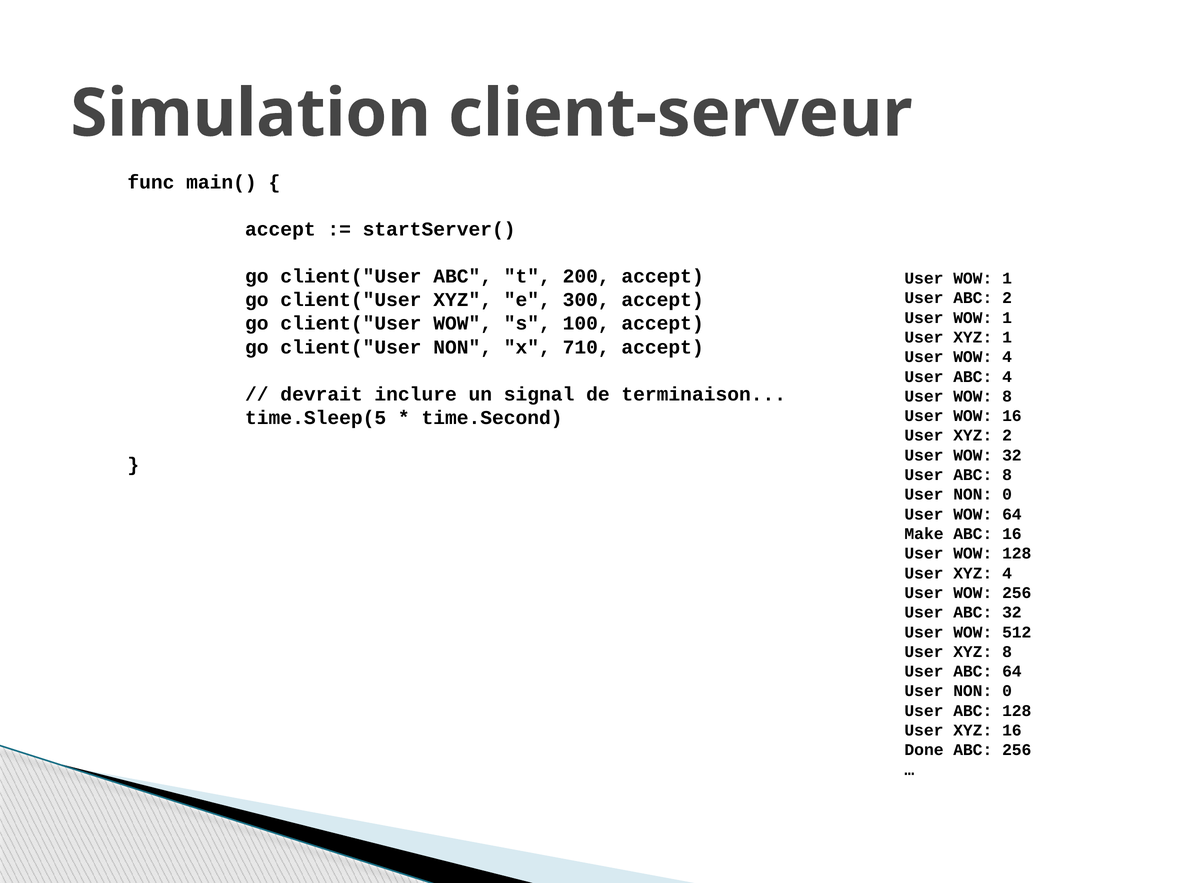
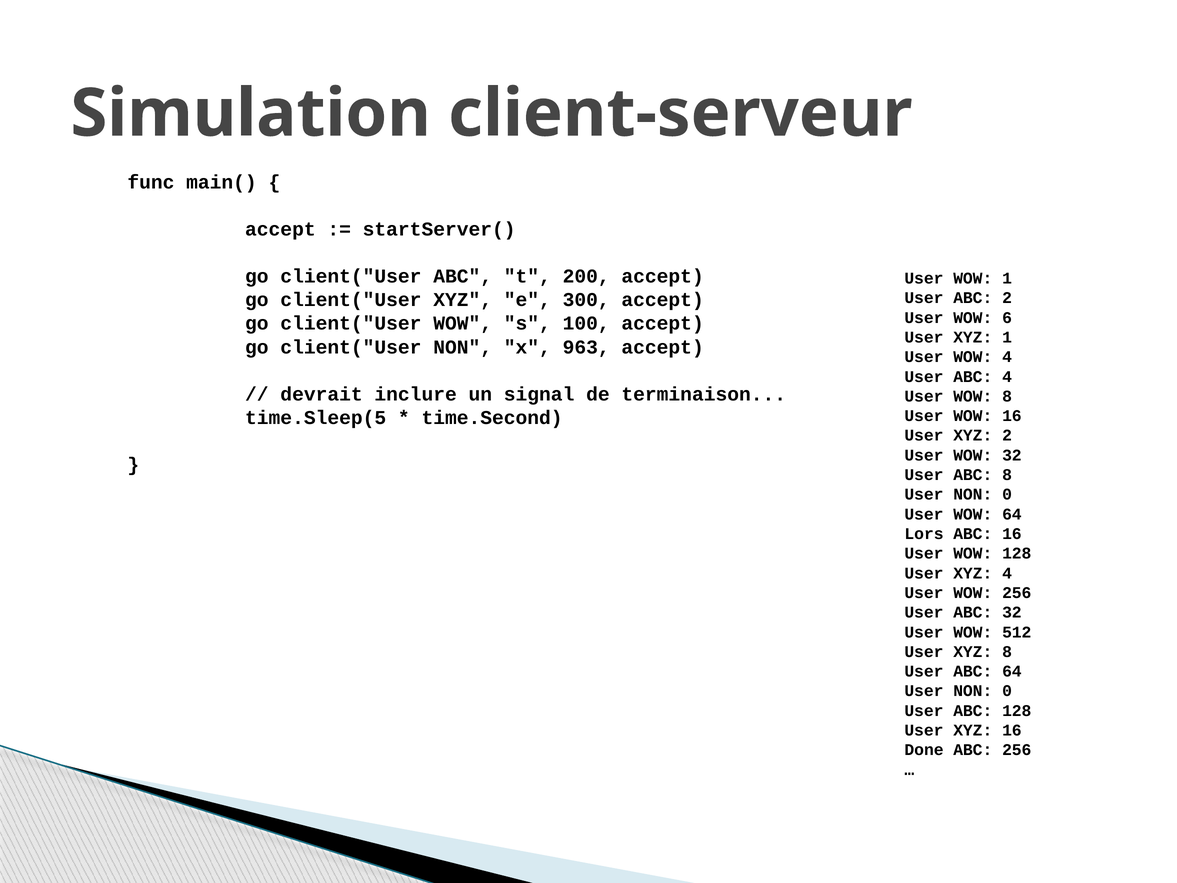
1: 1 -> 6 (1007, 318)
710: 710 -> 963 (586, 347)
Make: Make -> Lors (924, 534)
